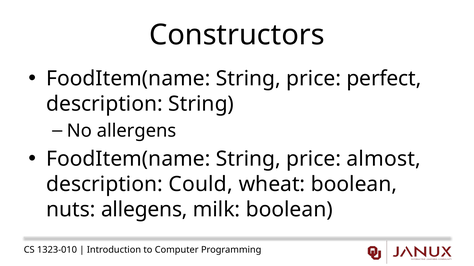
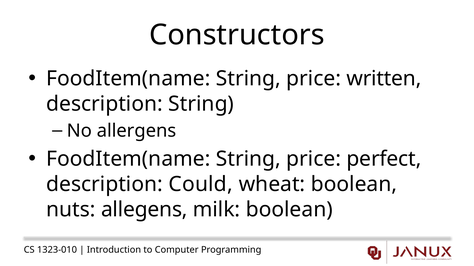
perfect: perfect -> written (384, 79)
almost: almost -> perfect (384, 159)
